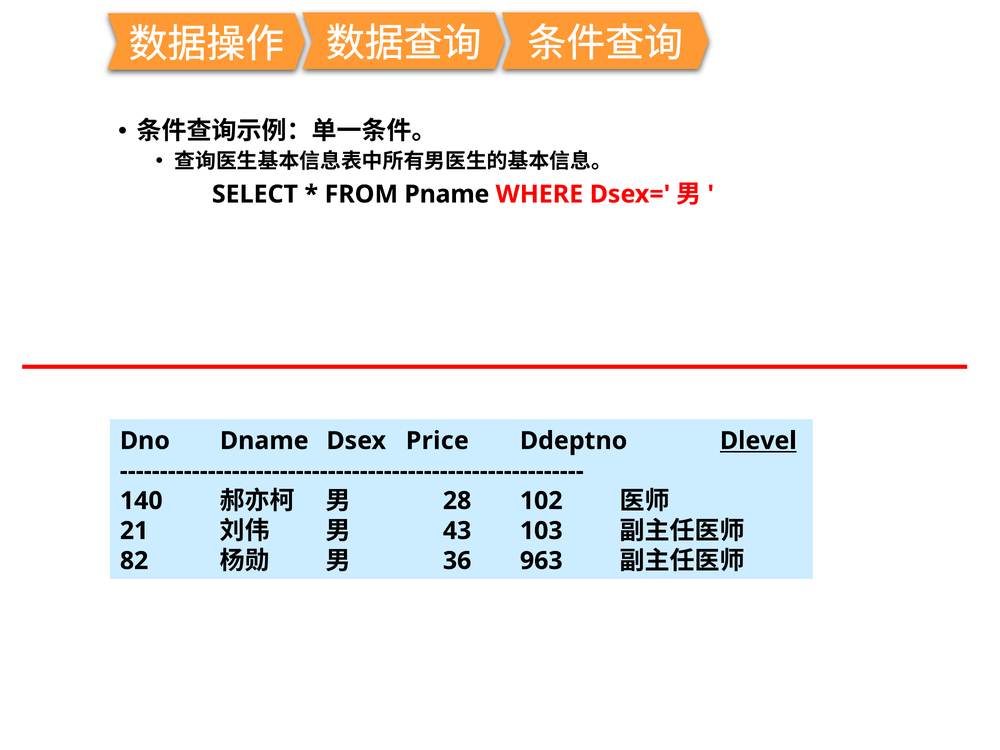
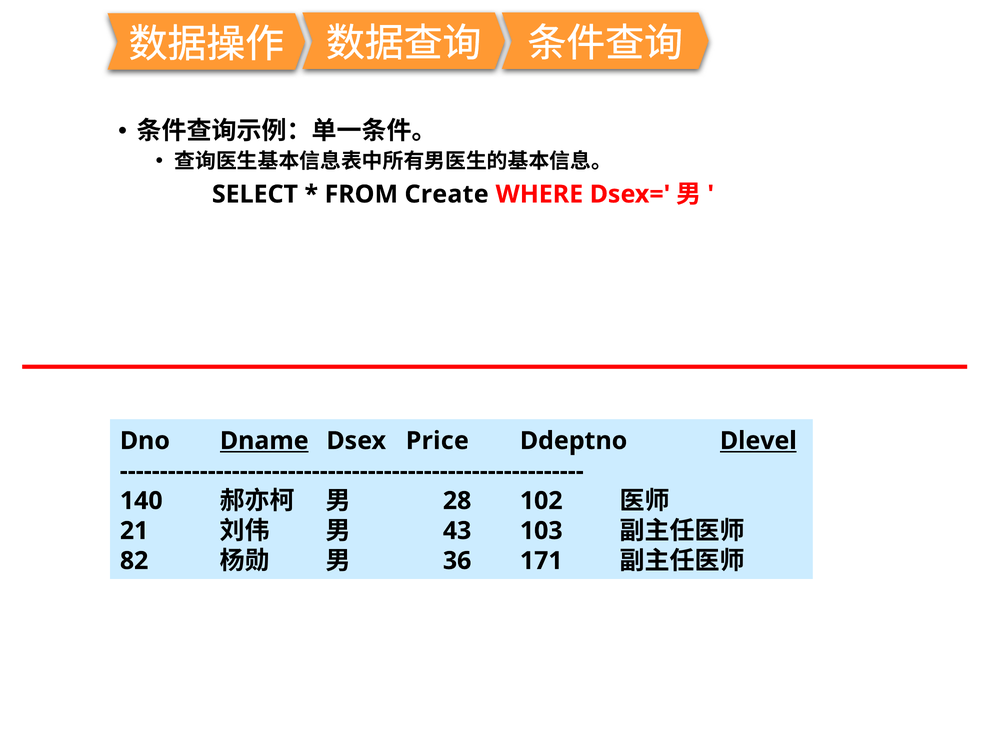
Pname: Pname -> Create (447, 194)
Dname underline: none -> present (264, 441)
963: 963 -> 171 (541, 561)
